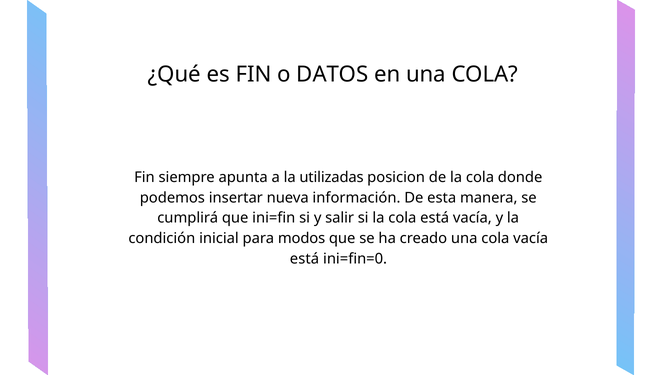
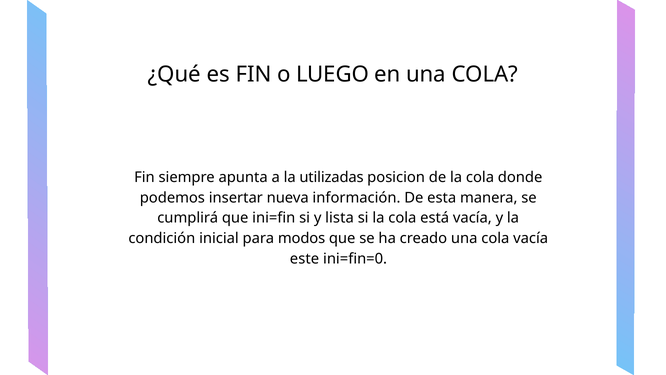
DATOS: DATOS -> LUEGO (332, 74)
salir: salir -> lista (340, 218)
está: está -> este (305, 259)
